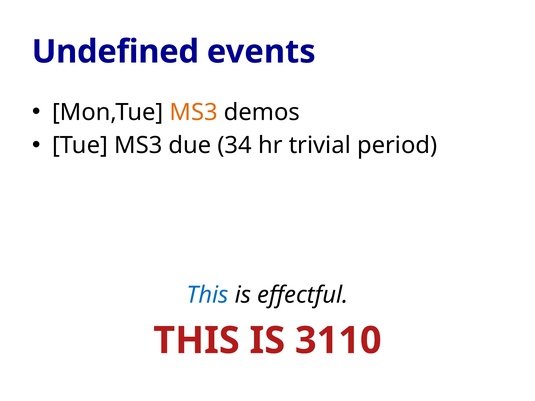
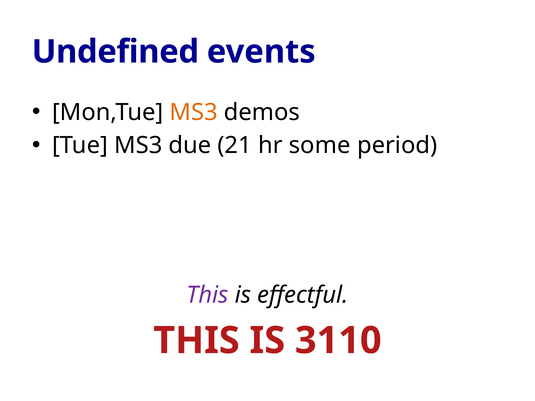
34: 34 -> 21 (235, 146)
trivial: trivial -> some (320, 146)
This colour: blue -> purple (207, 295)
